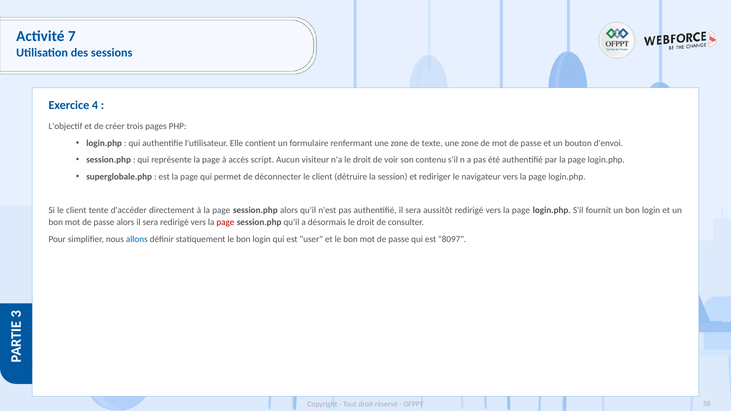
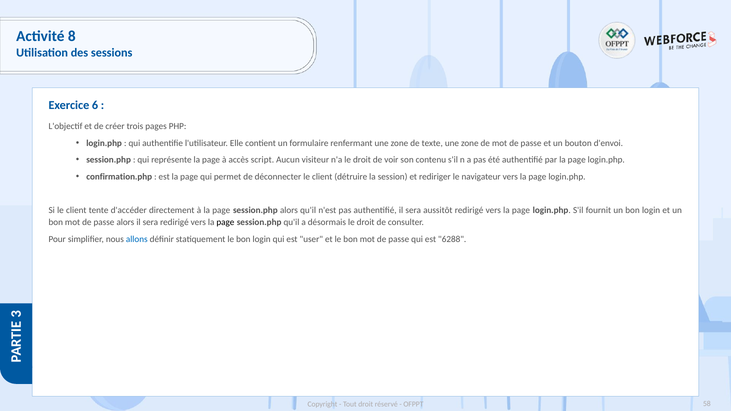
7: 7 -> 8 (72, 36)
4: 4 -> 6 (95, 105)
superglobale.php: superglobale.php -> confirmation.php (119, 177)
page colour: red -> black (225, 222)
8097: 8097 -> 6288 (452, 239)
